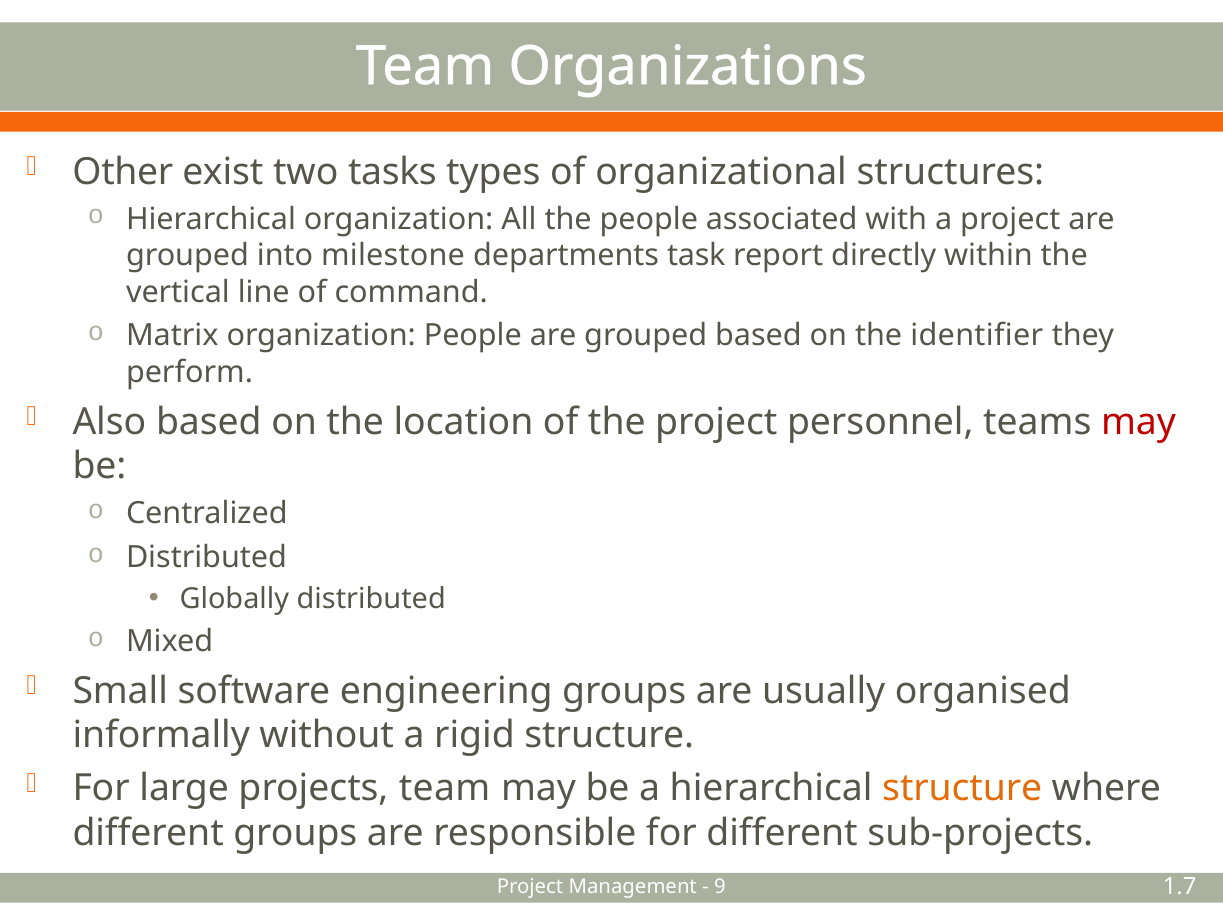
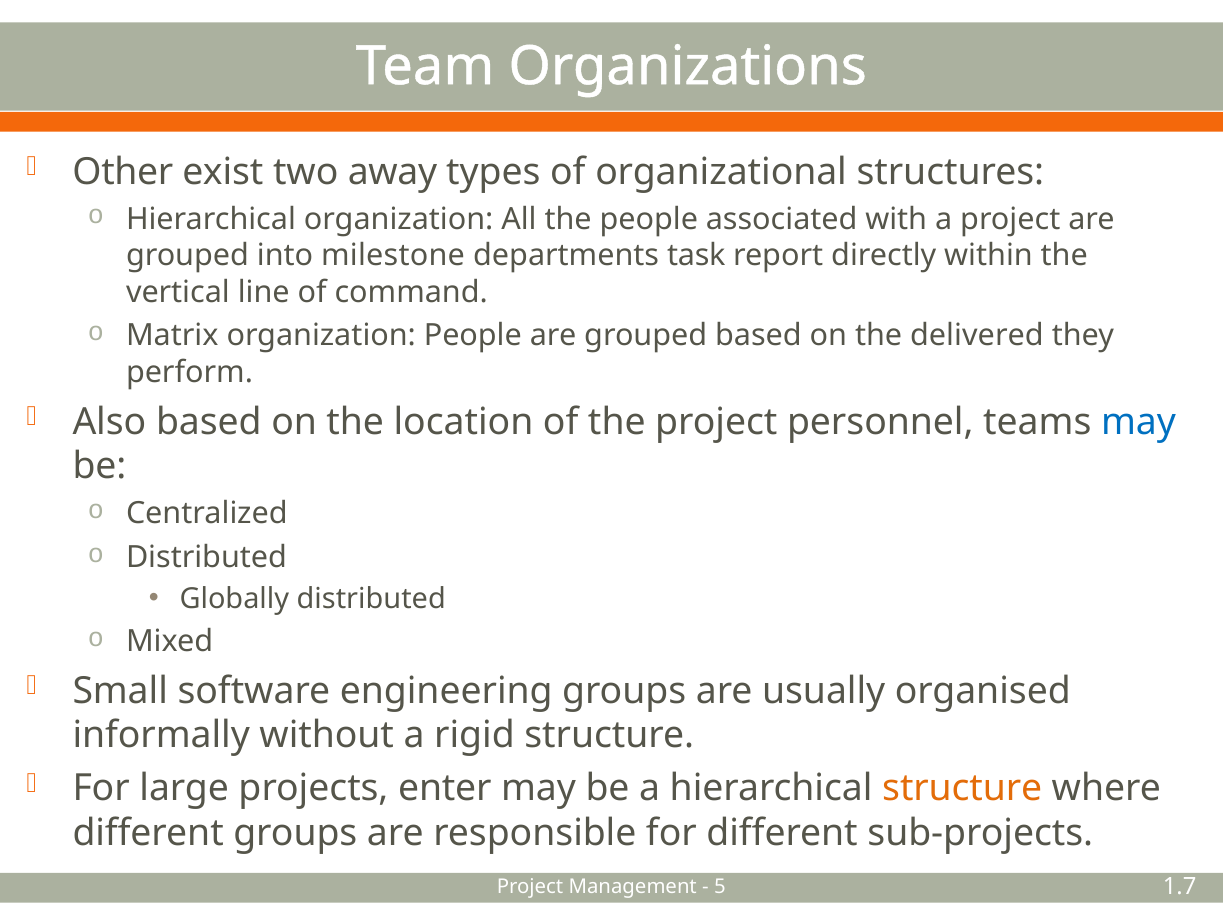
tasks: tasks -> away (392, 172)
identifier: identifier -> delivered (977, 336)
may colour: red -> blue (1138, 422)
projects team: team -> enter (445, 789)
9: 9 -> 5 (720, 887)
